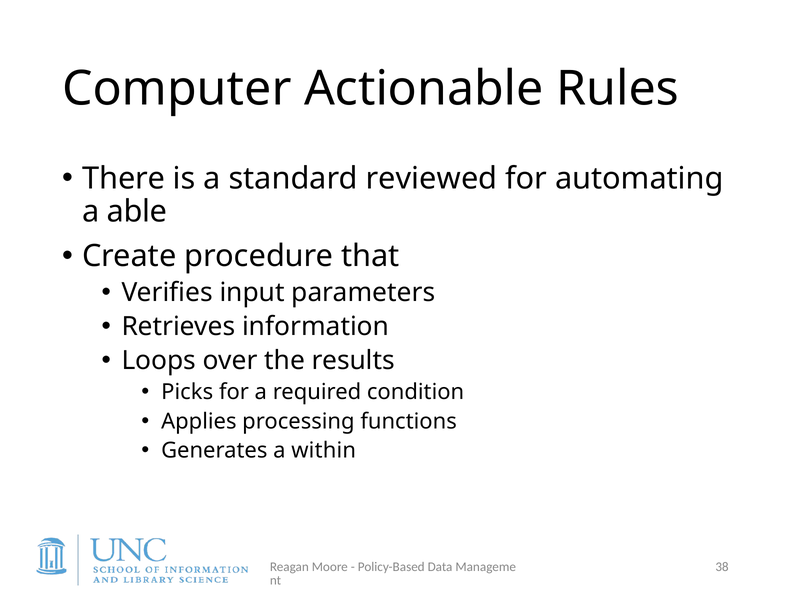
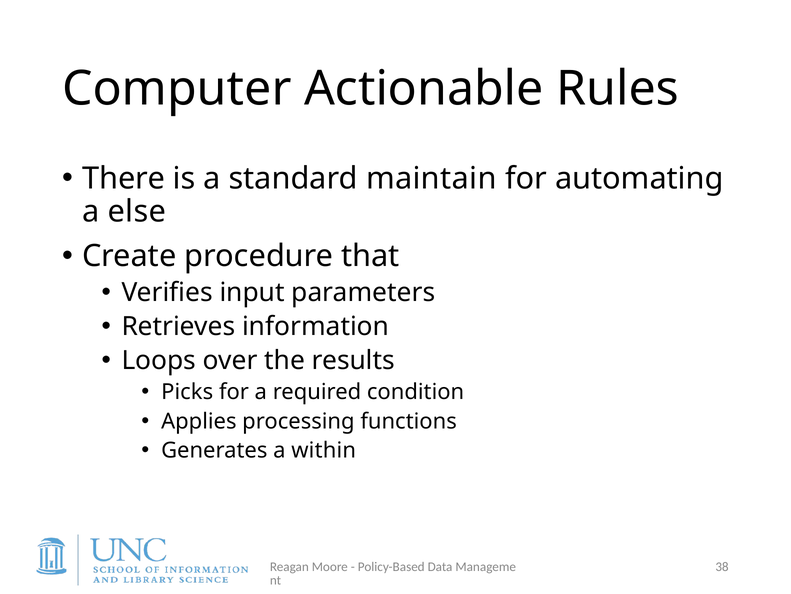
reviewed: reviewed -> maintain (431, 178)
able: able -> else (137, 212)
